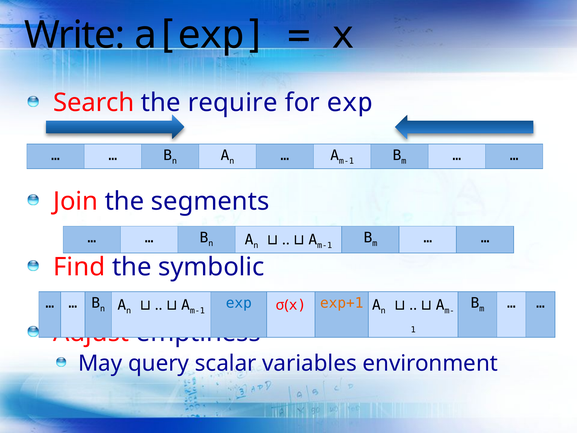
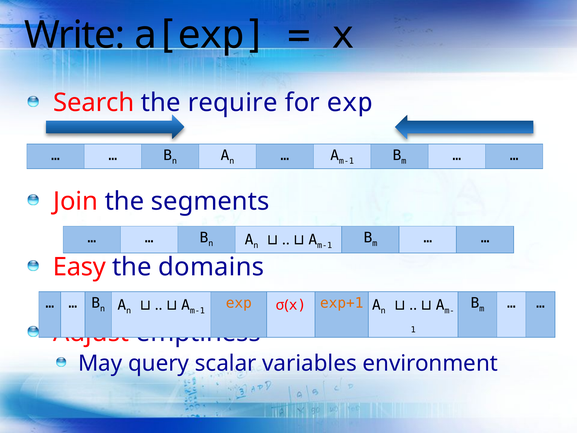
Find: Find -> Easy (79, 267)
symbolic: symbolic -> domains (211, 267)
exp colour: blue -> orange (239, 303)
